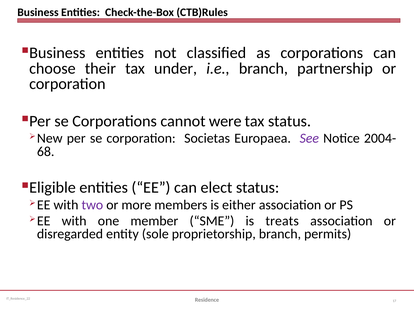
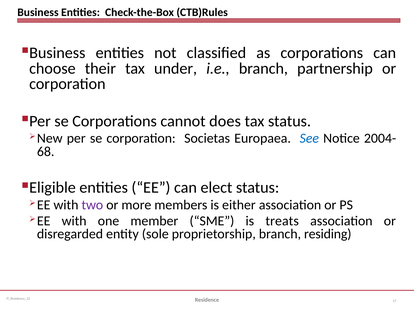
were: were -> does (225, 121)
See colour: purple -> blue (309, 139)
permits: permits -> residing (328, 234)
